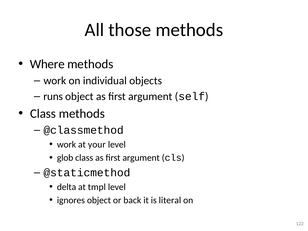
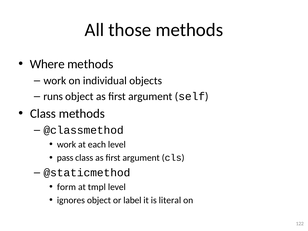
your: your -> each (97, 145)
glob: glob -> pass (65, 158)
delta: delta -> form (66, 187)
back: back -> label (132, 200)
